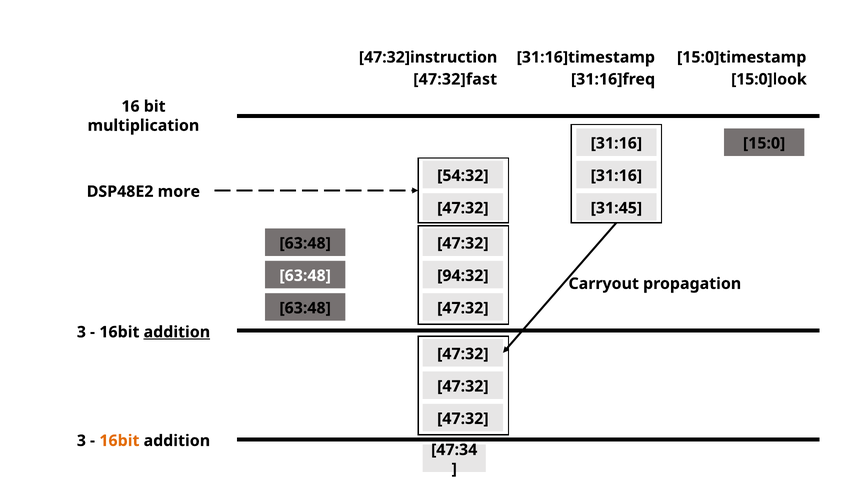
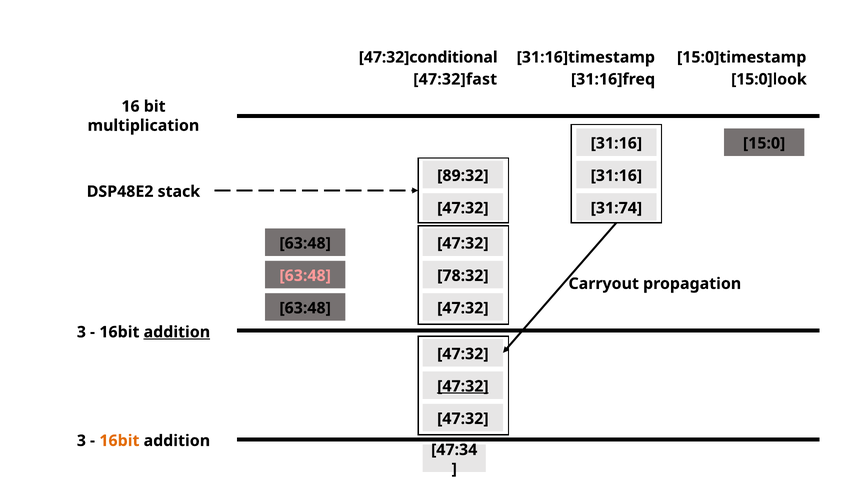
47:32]instruction: 47:32]instruction -> 47:32]conditional (428, 57)
54:32: 54:32 -> 89:32 (463, 176)
more: more -> stack (179, 192)
31:45: 31:45 -> 31:74 (616, 208)
63:48 colour: white -> pink (305, 276)
94:32: 94:32 -> 78:32 (463, 276)
47:32 underline: none -> present (463, 386)
